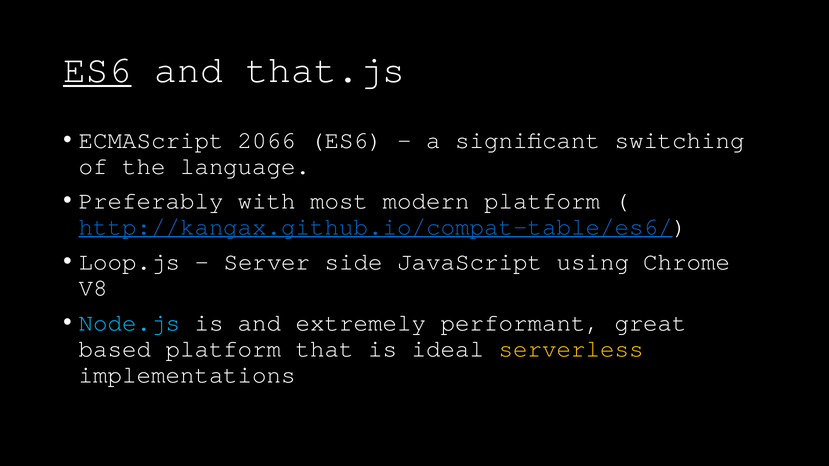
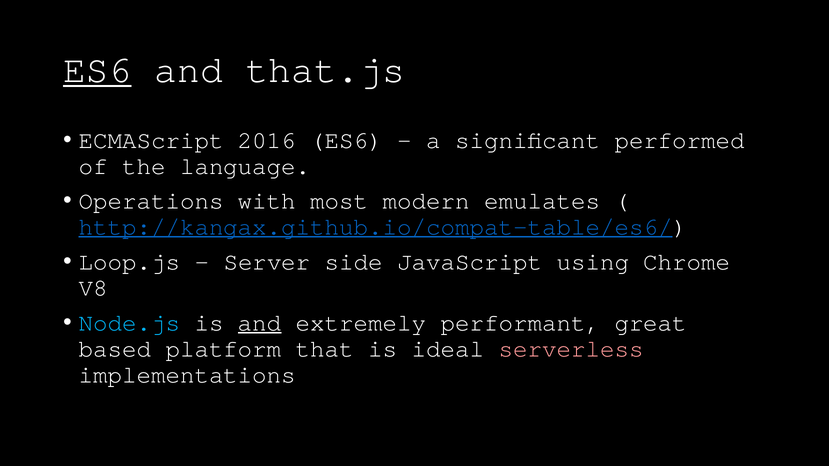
2066: 2066 -> 2016 (267, 140)
switching: switching -> performed (680, 140)
Preferably: Preferably -> Operations (151, 201)
modern platform: platform -> emulates (542, 201)
and underline: none -> present (260, 323)
serverless colour: yellow -> pink (571, 349)
